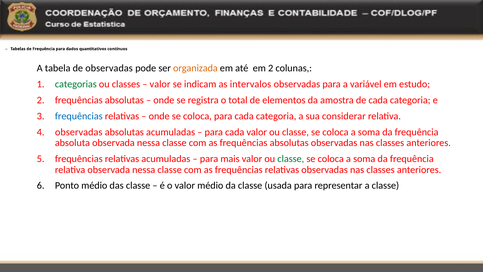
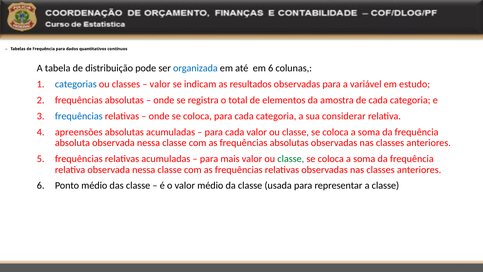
de observadas: observadas -> distribuição (109, 68)
organizada colour: orange -> blue (195, 68)
em 2: 2 -> 6 (271, 68)
categorias colour: green -> blue (76, 84)
intervalos: intervalos -> resultados (251, 84)
observadas: observadas -> apreensões (79, 132)
